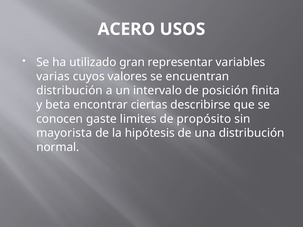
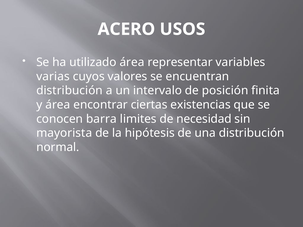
utilizado gran: gran -> área (132, 62)
y beta: beta -> área (58, 105)
describirse: describirse -> existencias (201, 105)
gaste: gaste -> barra (101, 119)
propósito: propósito -> necesidad (204, 119)
